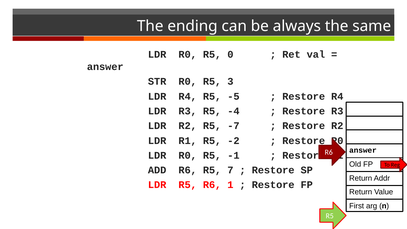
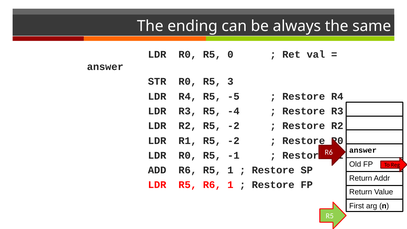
R2 R5 -7: -7 -> -2 (233, 126)
R5 7: 7 -> 1 (230, 170)
